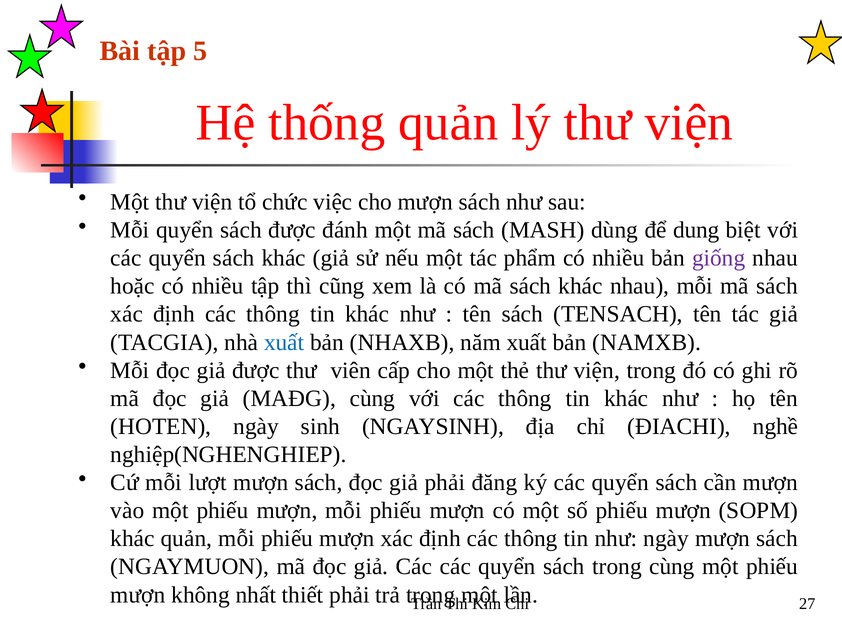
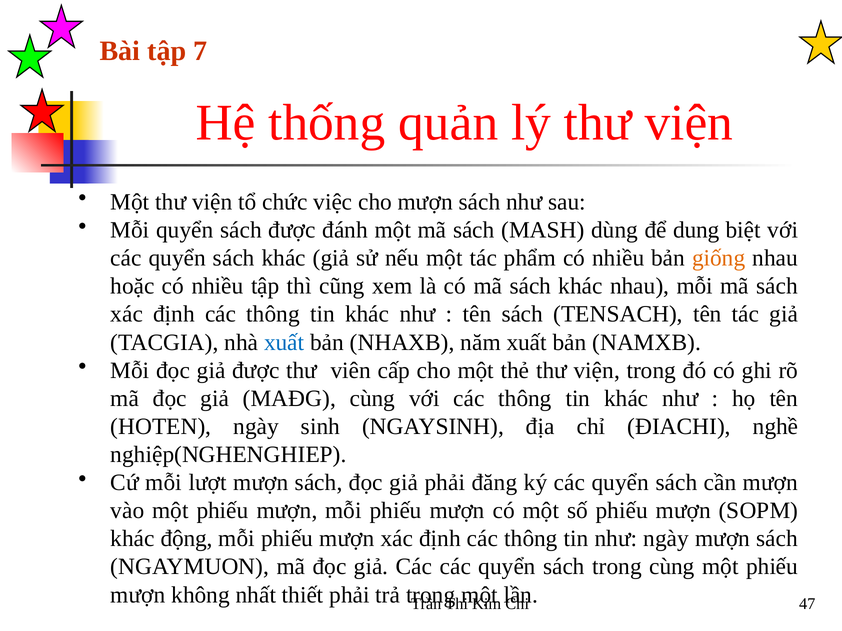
5: 5 -> 7 (200, 51)
giống colour: purple -> orange (719, 258)
khác quản: quản -> động (187, 539)
27: 27 -> 47 (807, 604)
